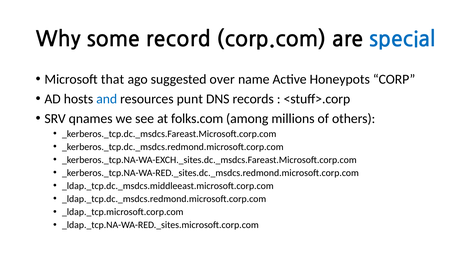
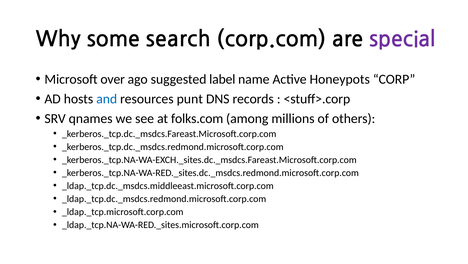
record: record -> search (178, 39)
special colour: blue -> purple (402, 39)
that: that -> over (113, 79)
over: over -> label (222, 79)
